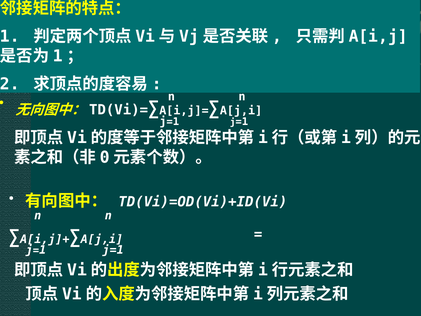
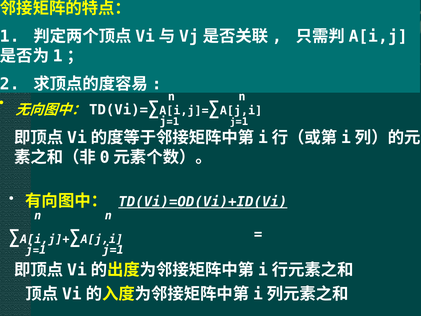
TD(Vi)=OD(Vi)+ID(Vi underline: none -> present (203, 202)
